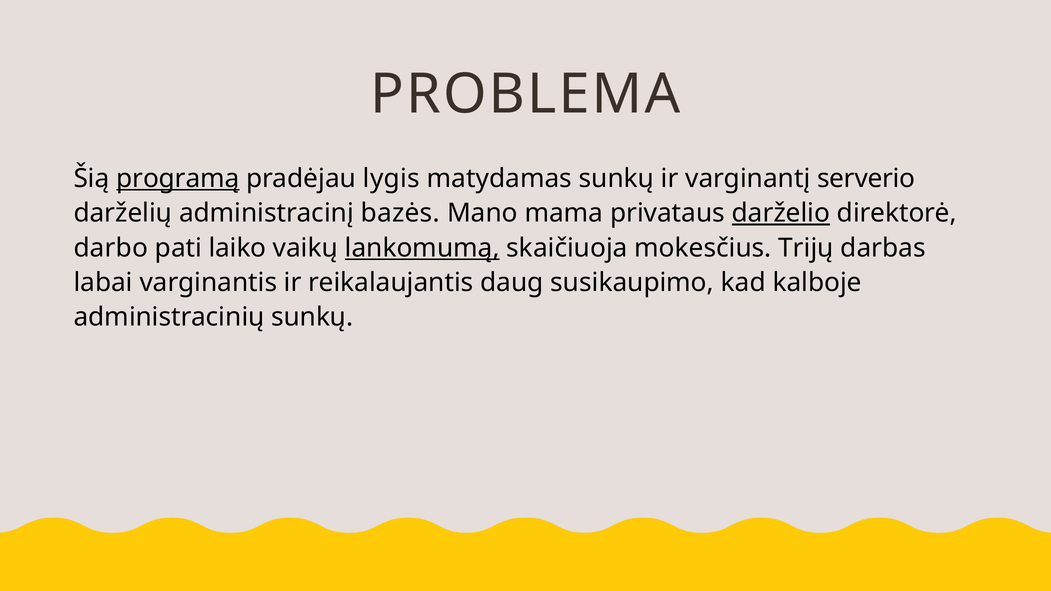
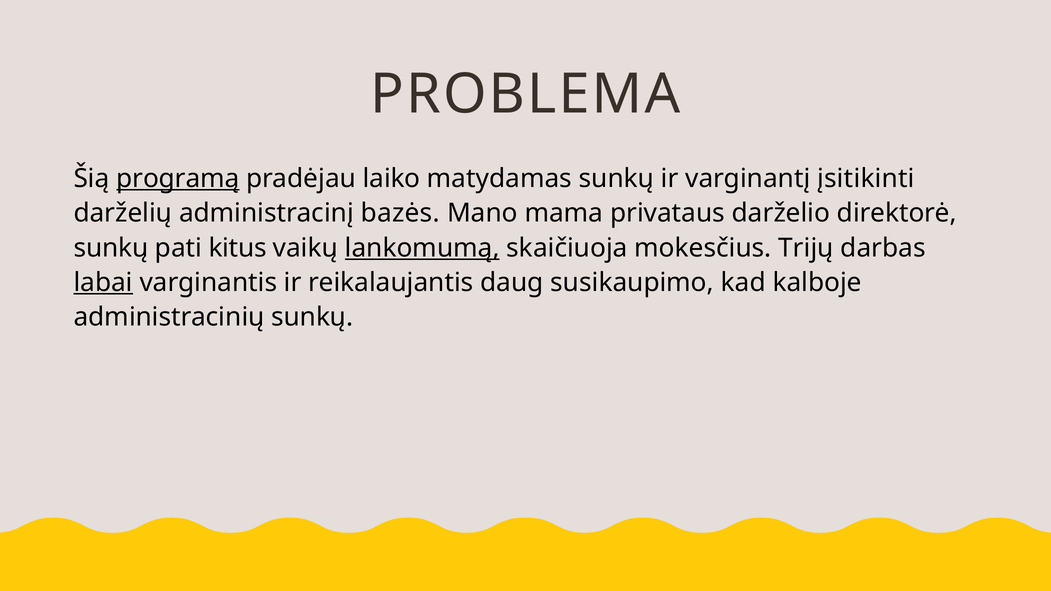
lygis: lygis -> laiko (392, 179)
serverio: serverio -> įsitikinti (866, 179)
darželio underline: present -> none (781, 213)
darbo: darbo -> sunkų (111, 248)
laiko: laiko -> kitus (238, 248)
labai underline: none -> present (103, 283)
